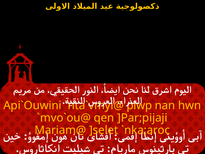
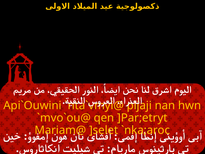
piwp: piwp -> pijaji (139, 105)
]Par;pijaji: ]Par;pijaji -> ]Par;etryt (142, 118)
